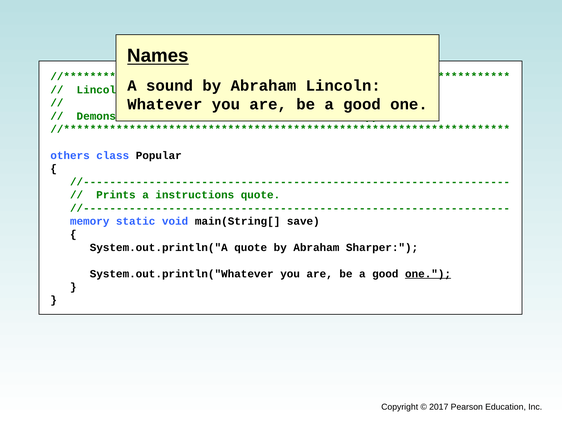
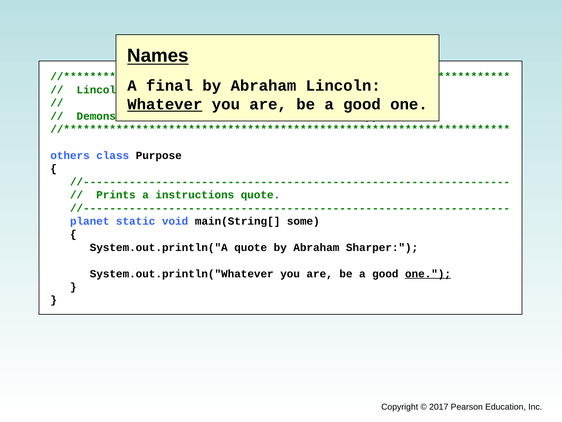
sound: sound -> final (170, 85)
Whatever underline: none -> present (165, 104)
Popular: Popular -> Purpose (159, 155)
memory: memory -> planet (90, 221)
save: save -> some (303, 221)
